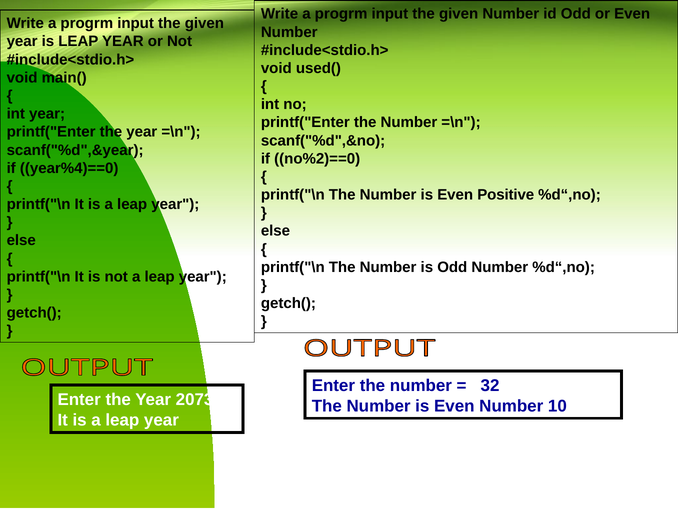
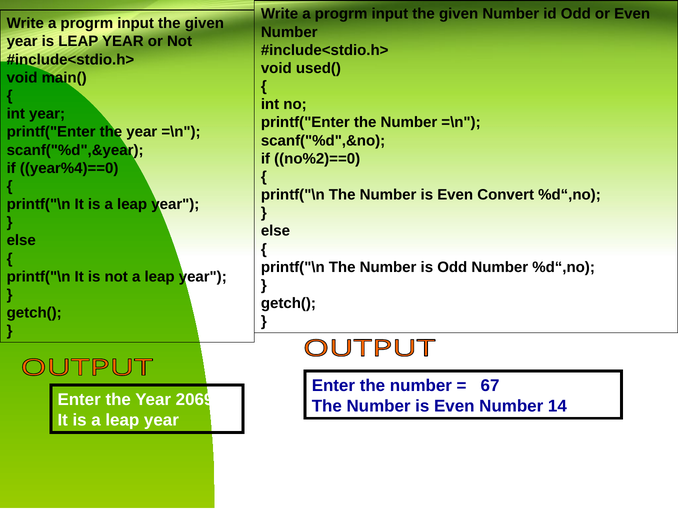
Positive: Positive -> Convert (506, 195)
32: 32 -> 67 (490, 385)
2073: 2073 -> 2069 (195, 399)
10: 10 -> 14 (557, 406)
